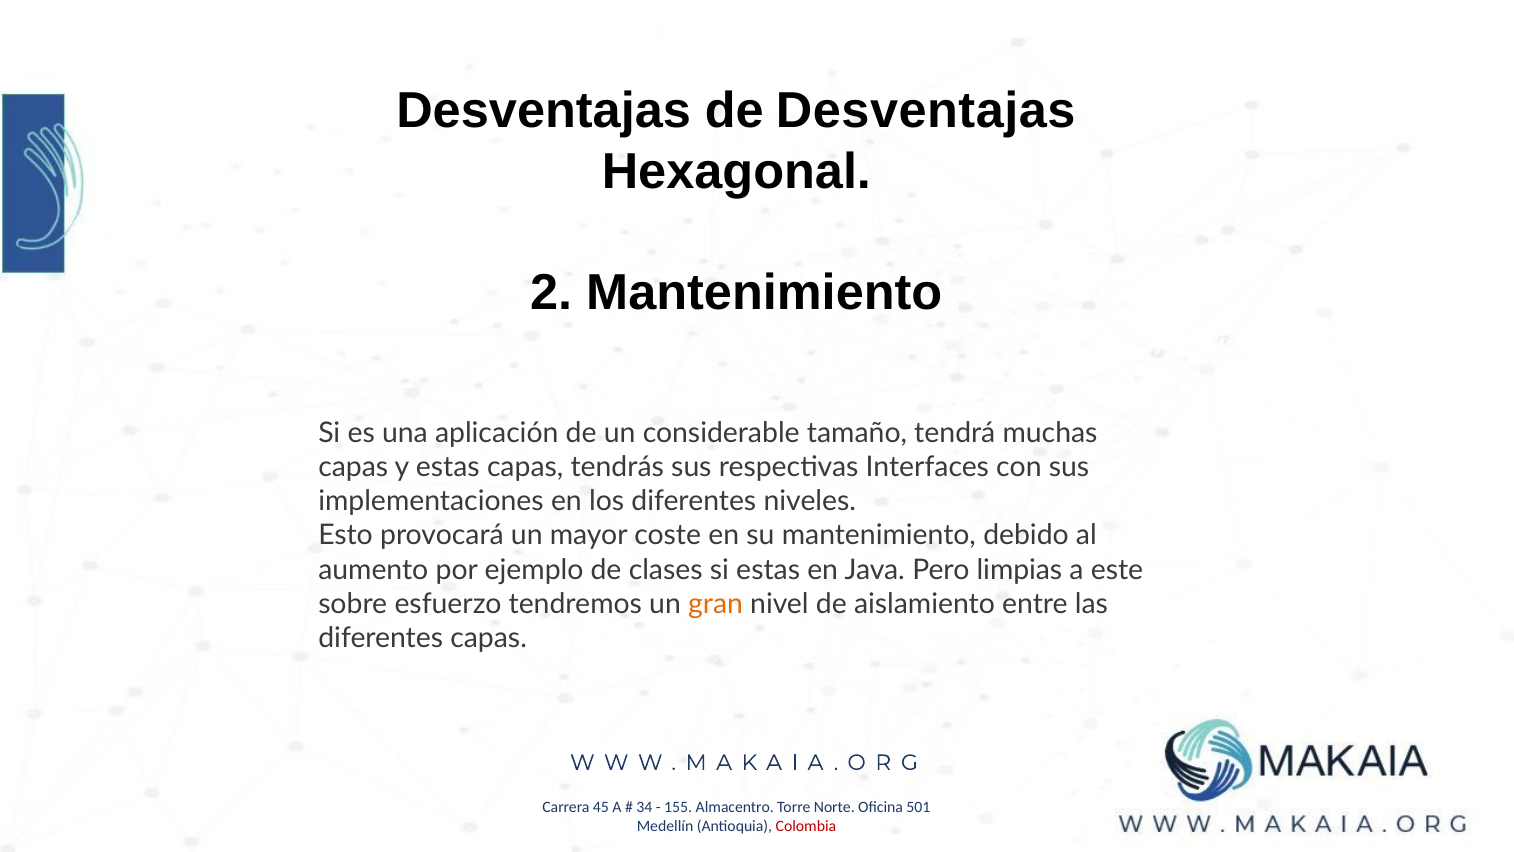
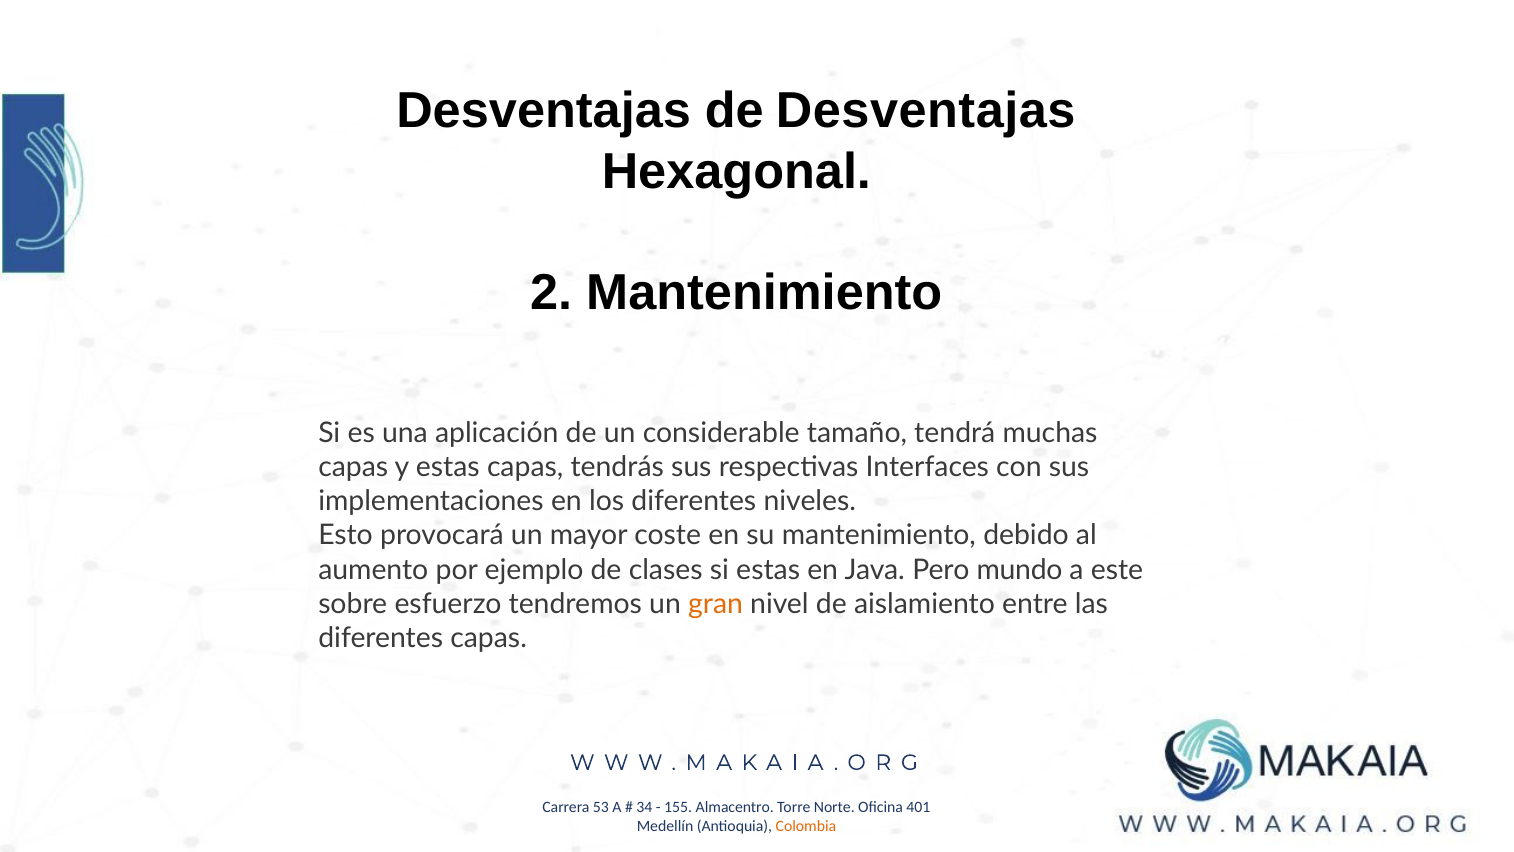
limpias: limpias -> mundo (1020, 569)
45: 45 -> 53 (601, 807)
501: 501 -> 401 (918, 807)
Colombia colour: red -> orange (806, 826)
